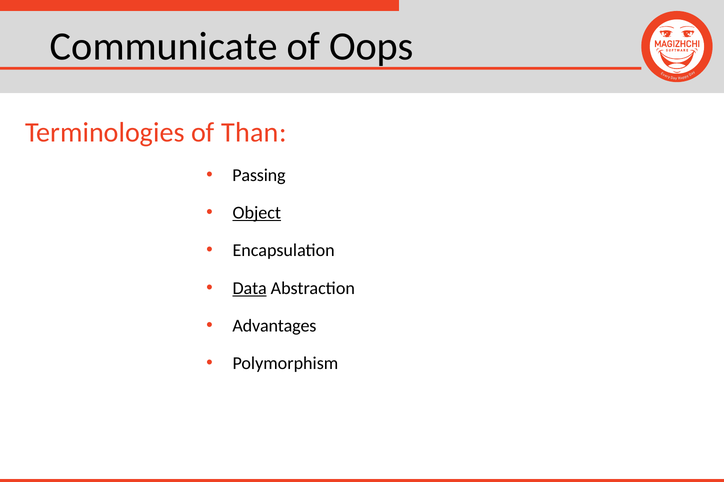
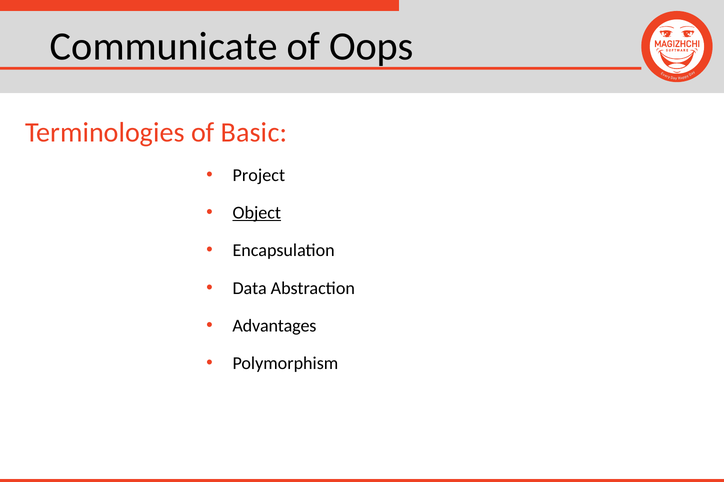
Than: Than -> Basic (254, 133)
Passing: Passing -> Project (259, 176)
Data underline: present -> none (250, 288)
